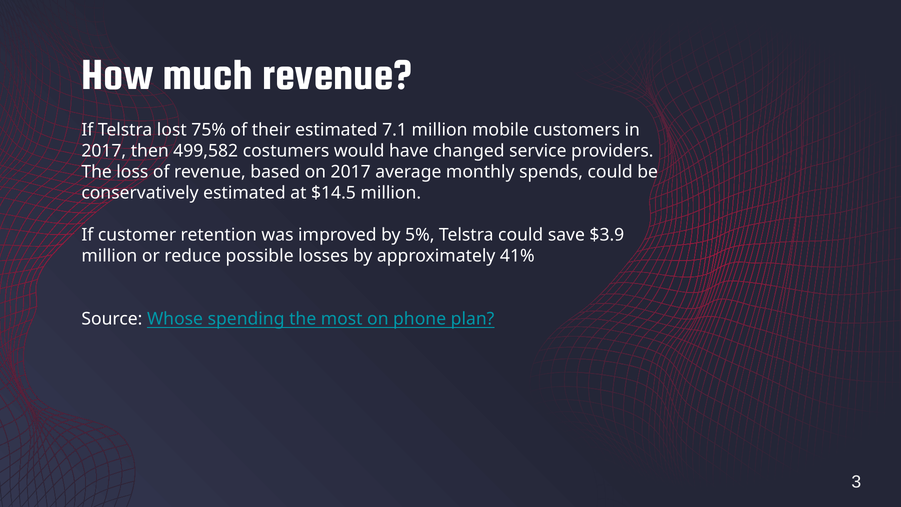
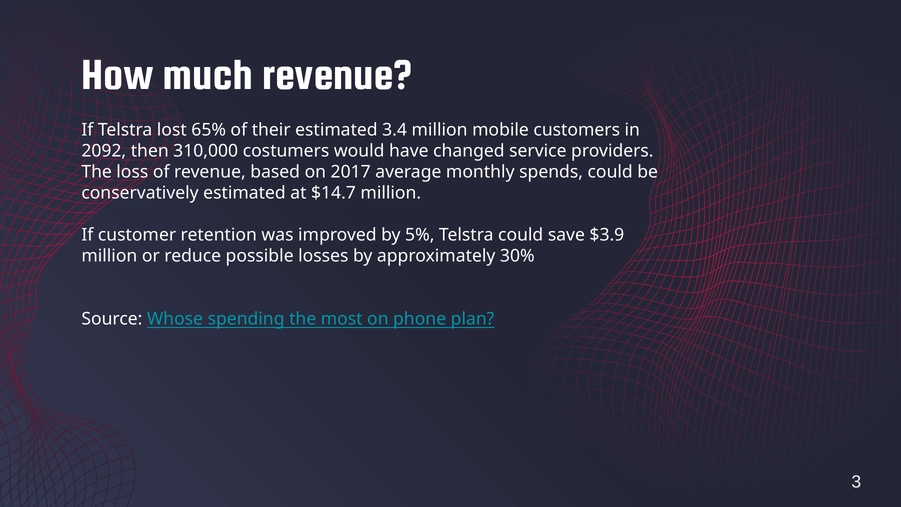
75%: 75% -> 65% (209, 130)
7.1: 7.1 -> 3.4 (395, 130)
2017: 2017 -> 2092 (104, 151)
499,582: 499,582 -> 310,000 (206, 151)
$14.5: $14.5 -> $14.7 (333, 193)
41%: 41% -> 30% (517, 256)
